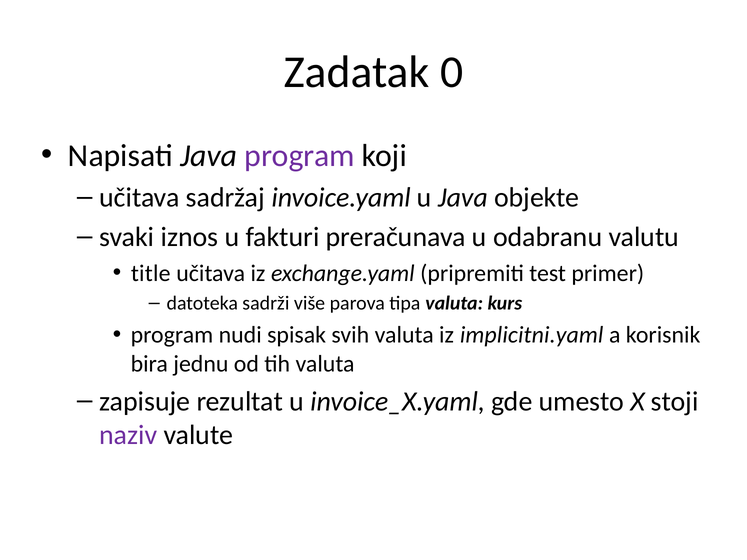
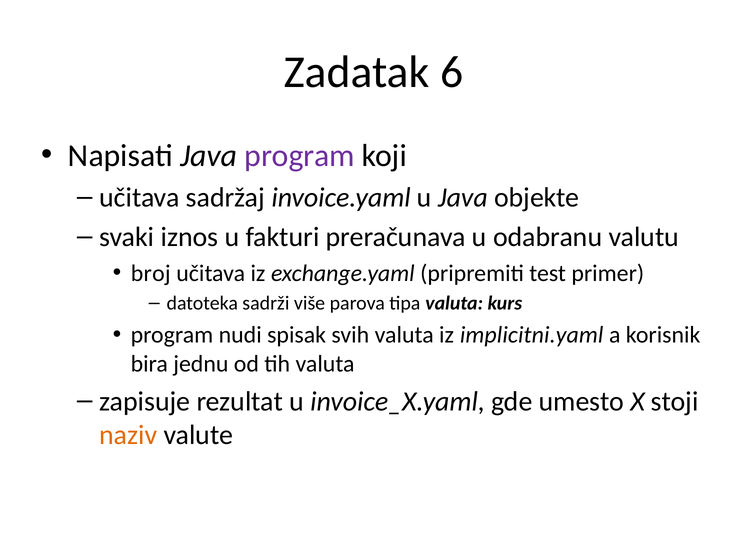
0: 0 -> 6 (452, 72)
title: title -> broj (151, 273)
naziv colour: purple -> orange (128, 435)
